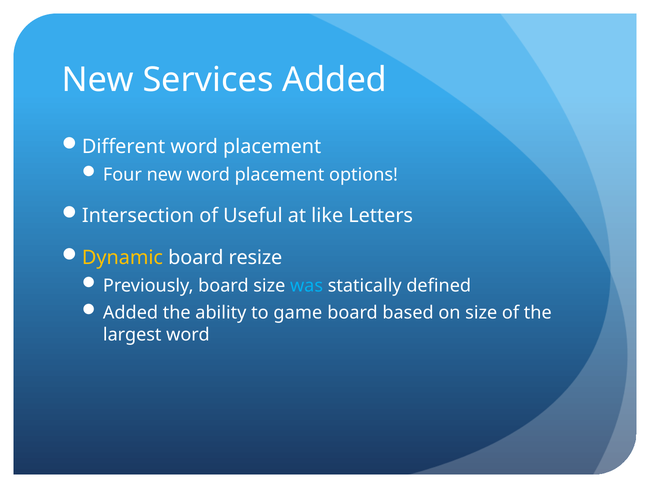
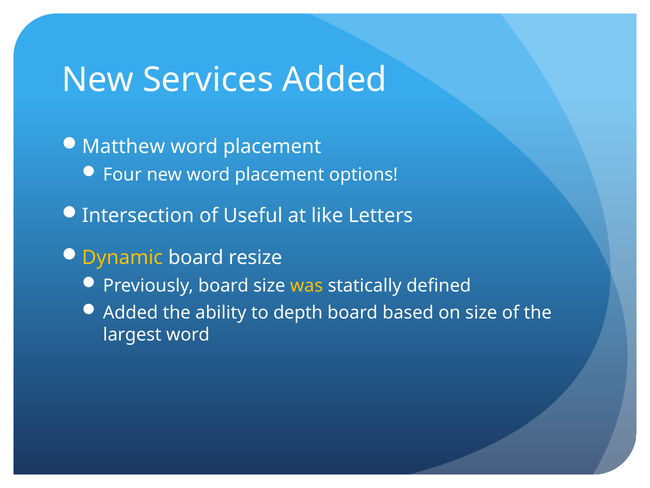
Different: Different -> Matthew (124, 147)
was colour: light blue -> yellow (307, 285)
game: game -> depth (298, 313)
